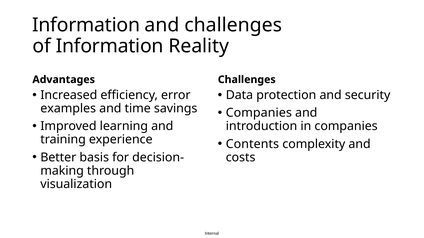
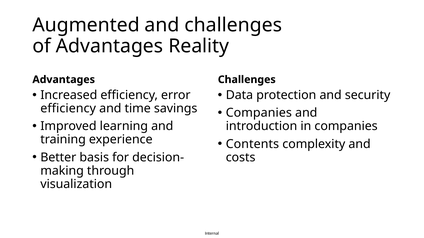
Information: Information -> Augmented (86, 25)
of Information: Information -> Advantages (110, 46)
examples: examples -> efficiency (68, 109)
